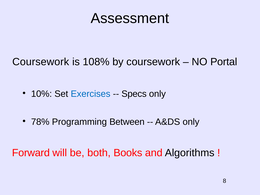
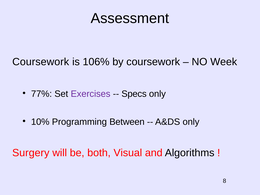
108%: 108% -> 106% (96, 62)
Portal: Portal -> Week (224, 62)
10%: 10% -> 77% (42, 94)
Exercises colour: blue -> purple (91, 94)
78%: 78% -> 10% (40, 122)
Forward: Forward -> Surgery (31, 153)
Books: Books -> Visual (128, 153)
